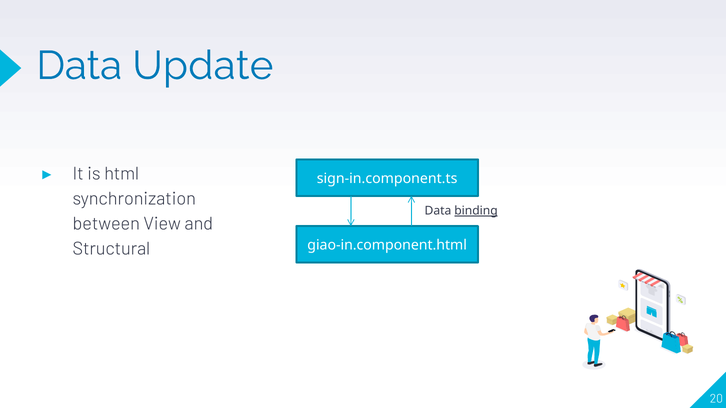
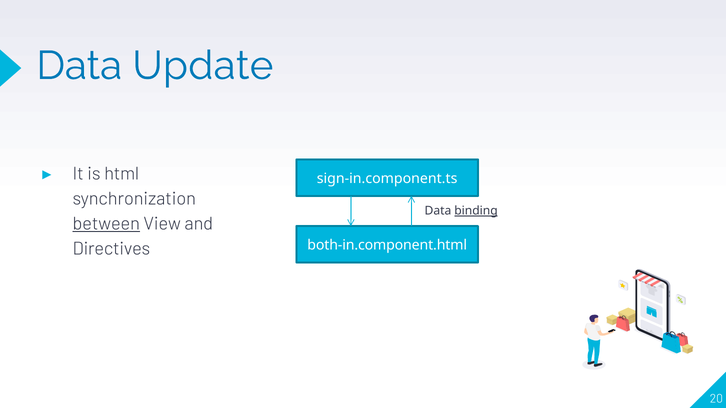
between underline: none -> present (106, 224)
Structural: Structural -> Directives (111, 249)
giao-in.component.html: giao-in.component.html -> both-in.component.html (387, 245)
